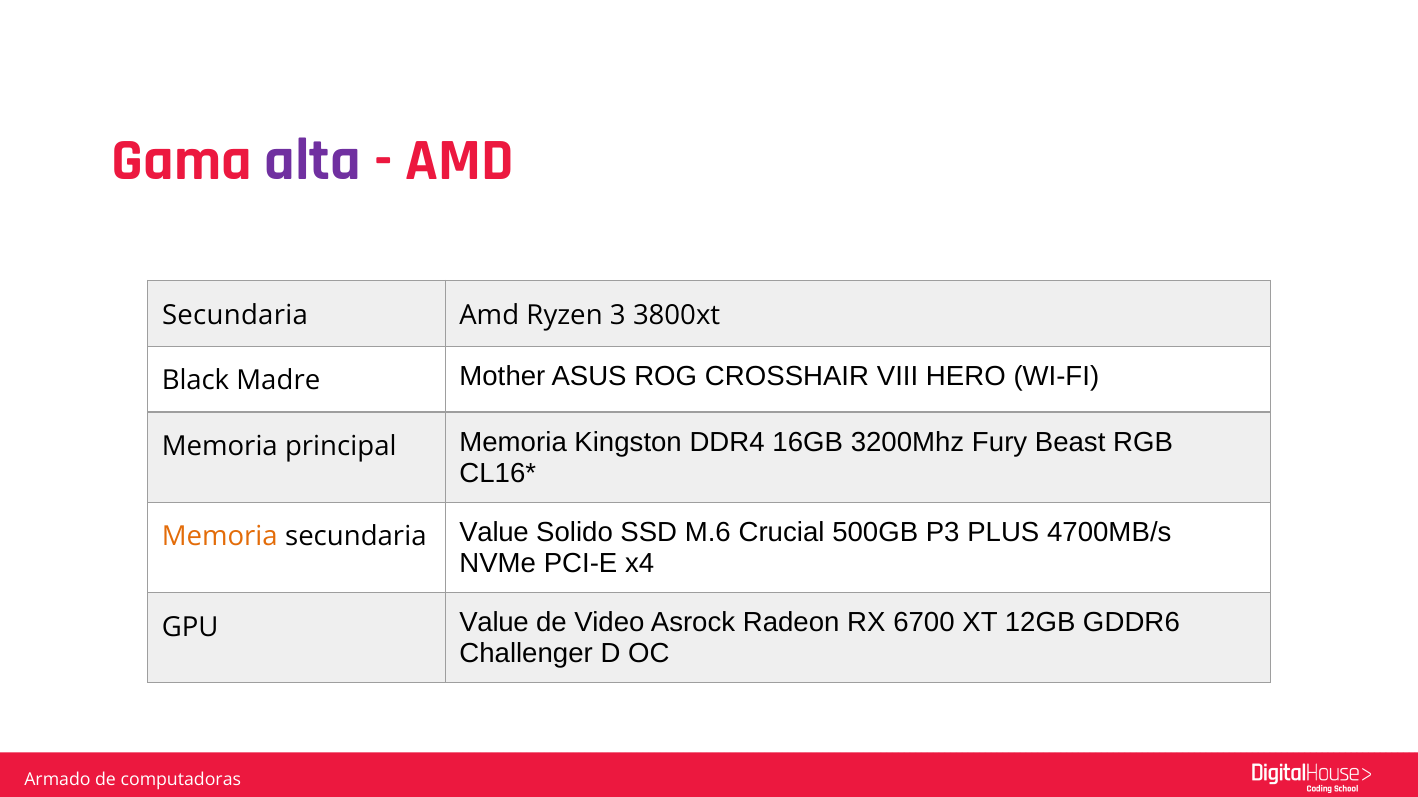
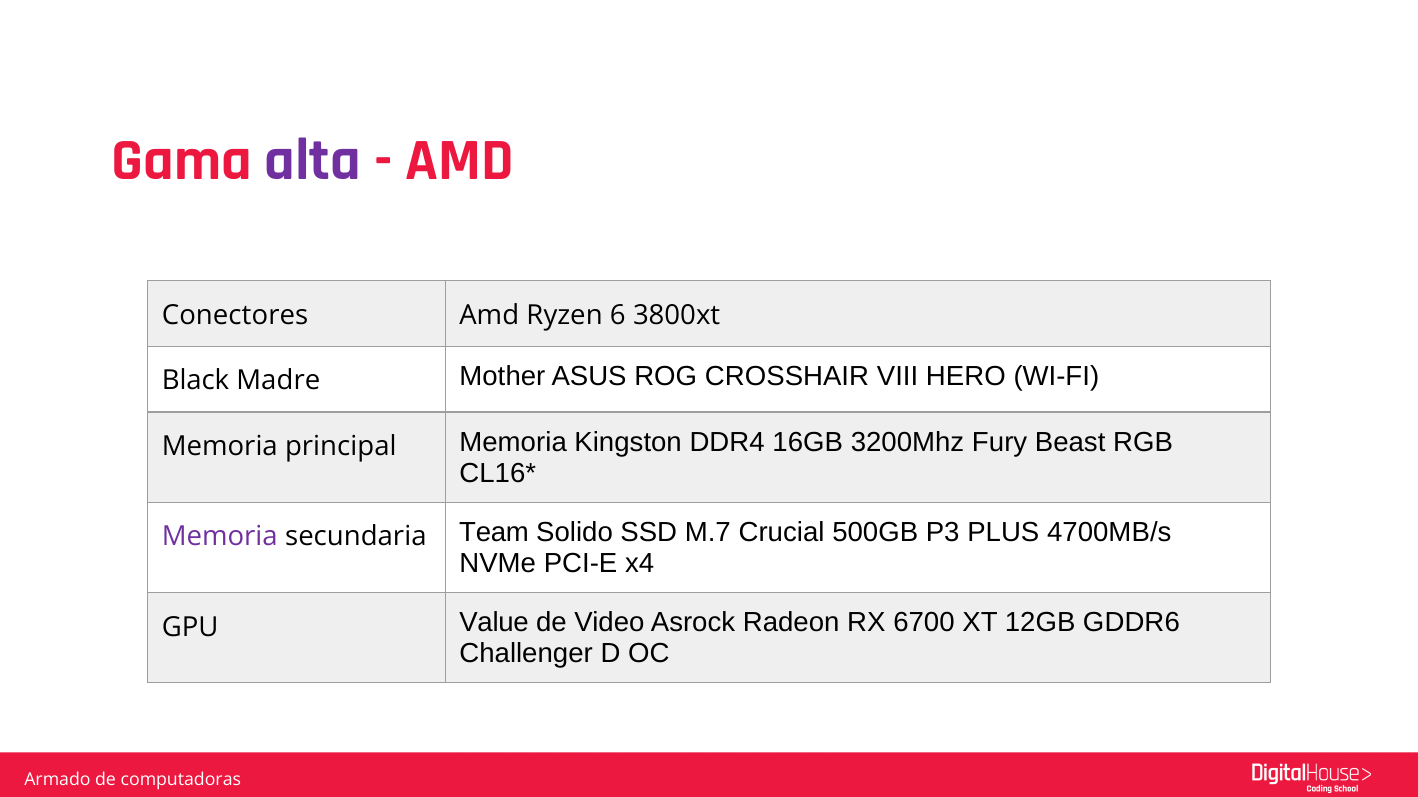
Secundaria: Secundaria -> Conectores (235, 315)
3: 3 -> 6 (618, 315)
Memoria colour: orange -> purple (220, 537)
secundaria Value: Value -> Team (494, 533)
M.6: M.6 -> M.7 (708, 533)
